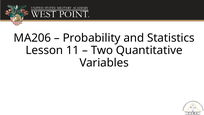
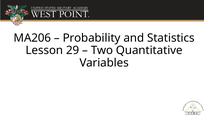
11: 11 -> 29 (73, 50)
